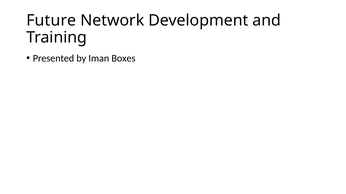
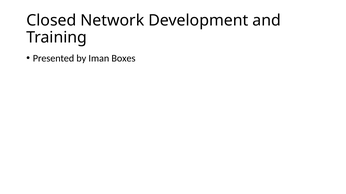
Future: Future -> Closed (51, 20)
